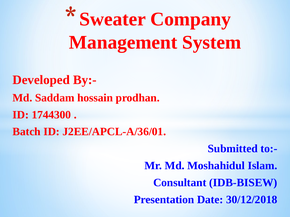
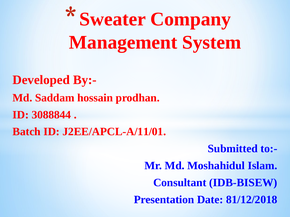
1744300: 1744300 -> 3088844 (51, 115)
J2EE/APCL-A/36/01: J2EE/APCL-A/36/01 -> J2EE/APCL-A/11/01 (114, 132)
30/12/2018: 30/12/2018 -> 81/12/2018 (252, 200)
